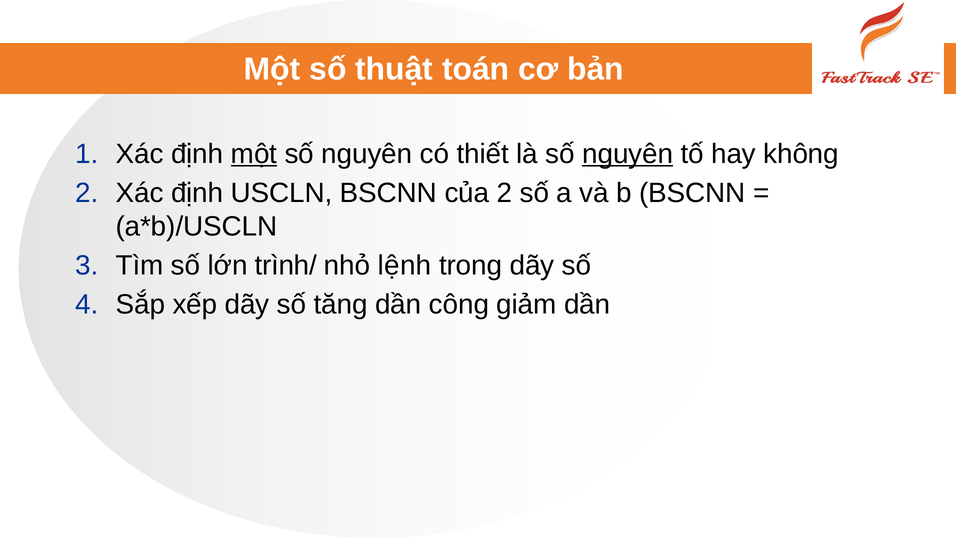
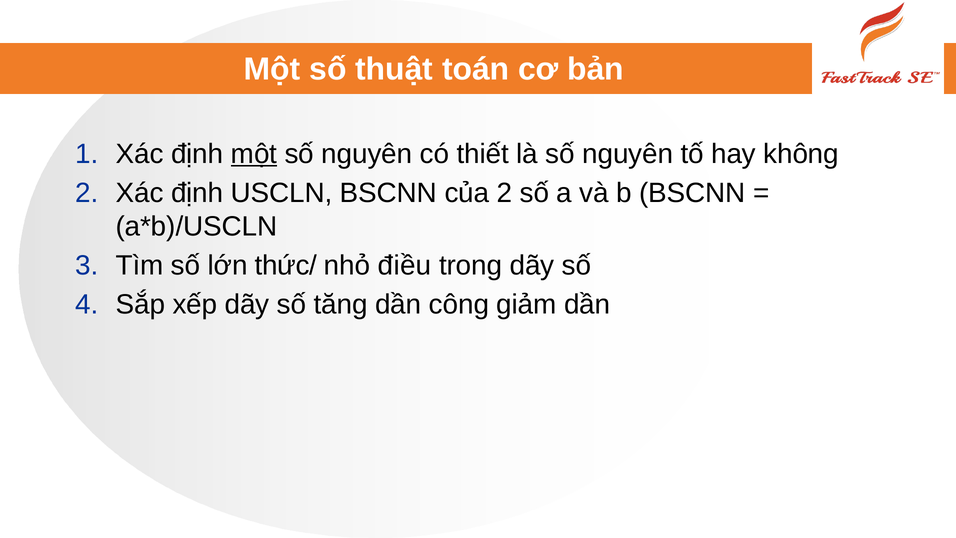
nguyên underline: present -> none (628, 154)
trình/: trình/ -> thức/ (286, 265)
lệnh: lệnh -> điều (405, 265)
